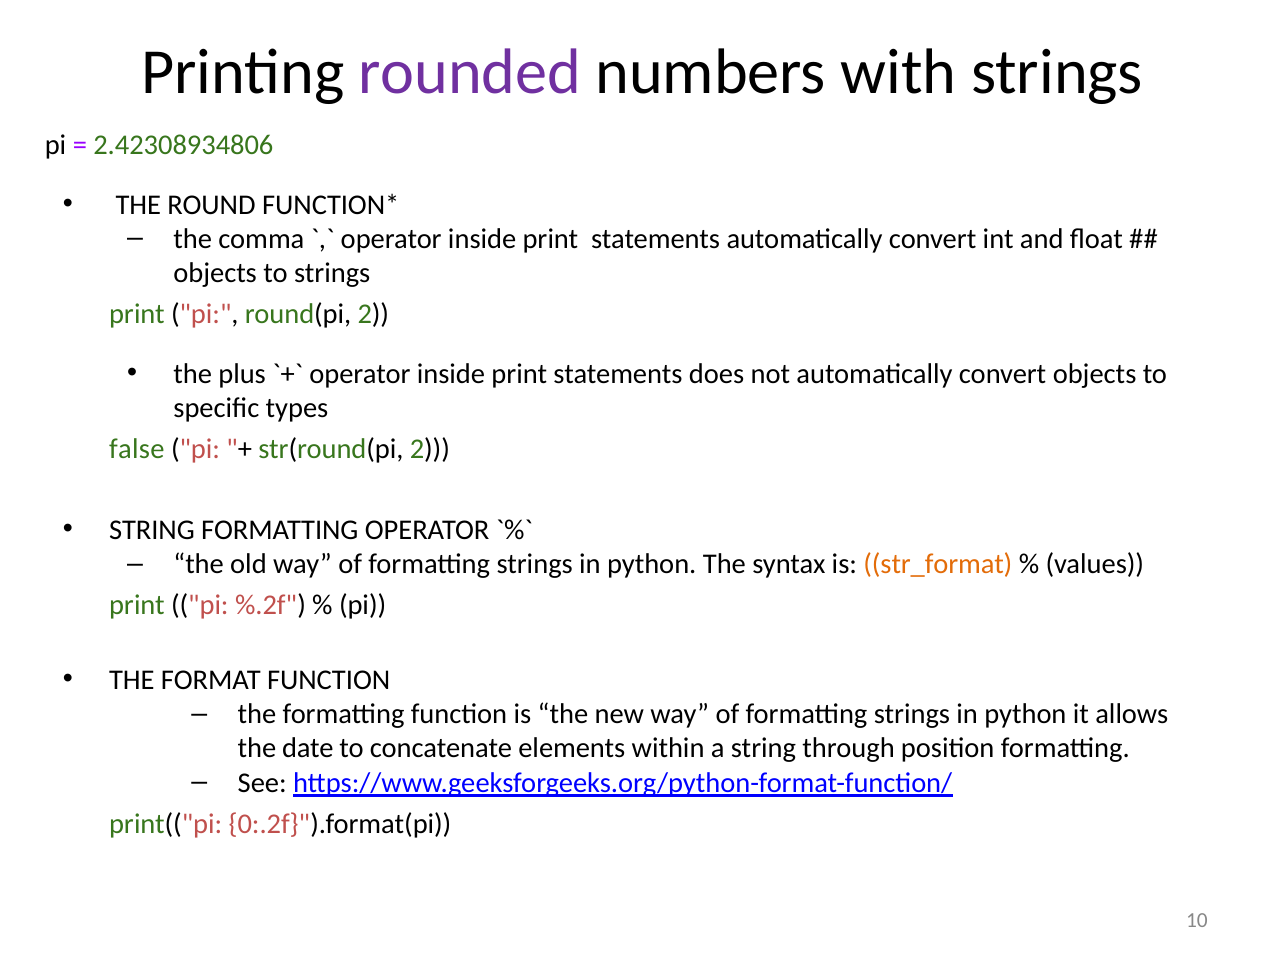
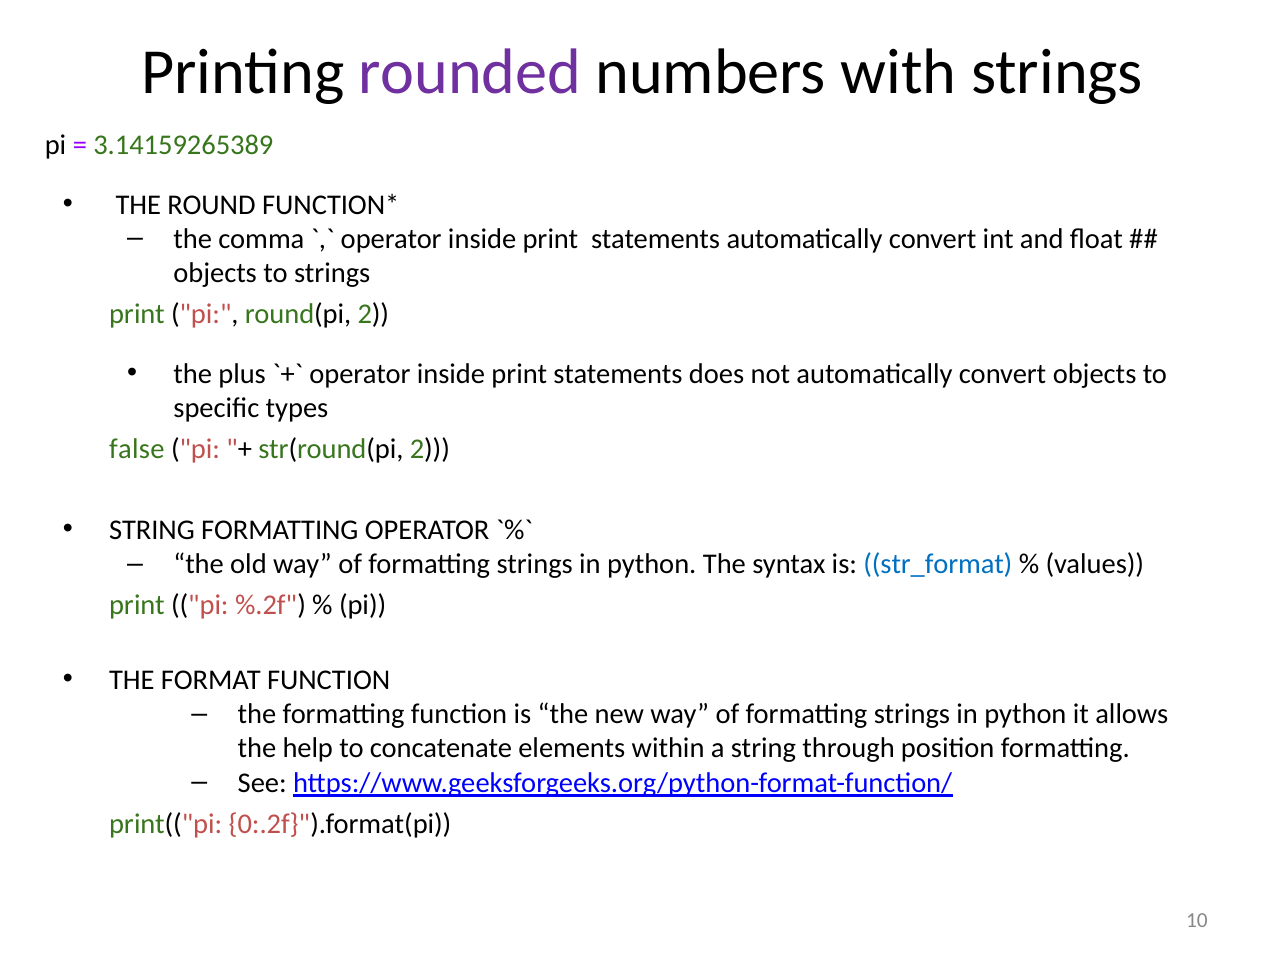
2.42308934806: 2.42308934806 -> 3.14159265389 (183, 145)
str_format colour: orange -> blue (938, 564)
date: date -> help (308, 748)
